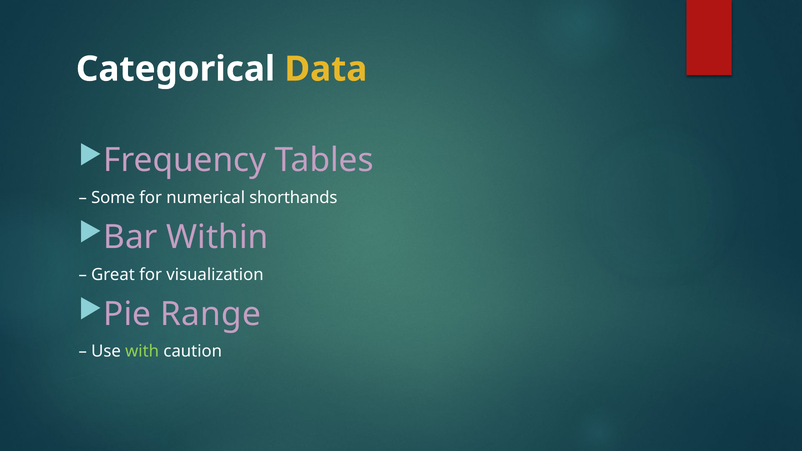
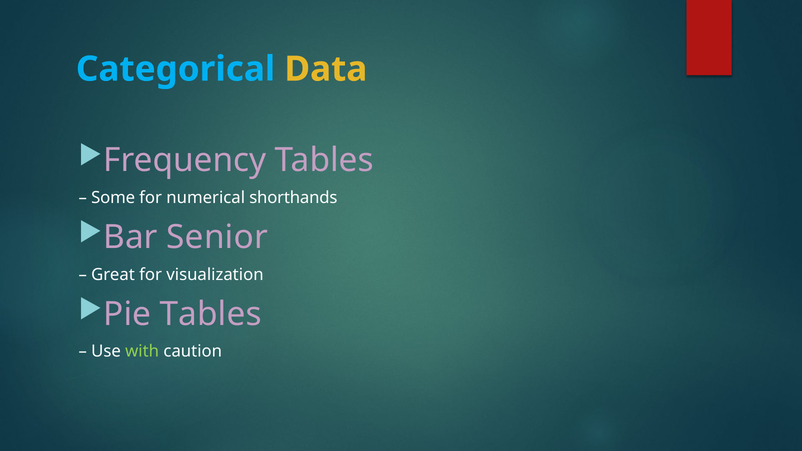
Categorical colour: white -> light blue (176, 69)
Within: Within -> Senior (217, 237)
Pie Range: Range -> Tables (211, 314)
